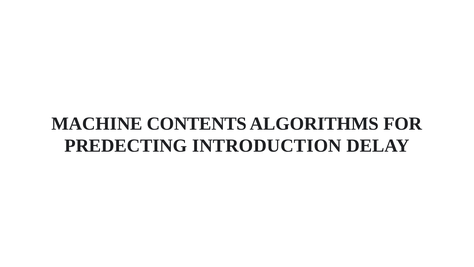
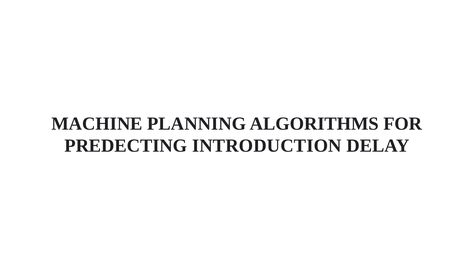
CONTENTS: CONTENTS -> PLANNING (197, 124)
